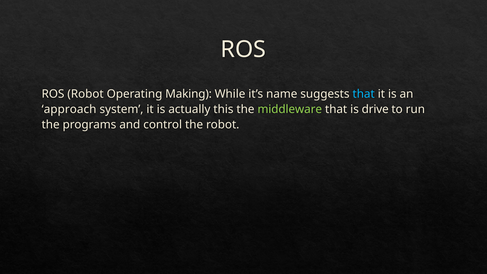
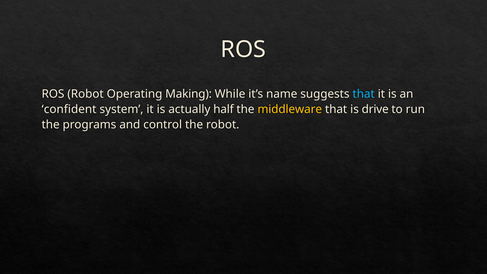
approach: approach -> confident (69, 109)
this: this -> half (223, 109)
middleware colour: light green -> yellow (290, 109)
